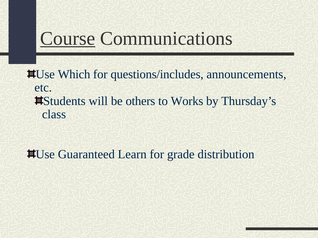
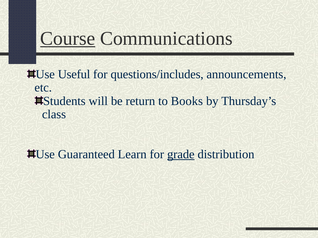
Which: Which -> Useful (74, 74)
others: others -> return (140, 101)
Works: Works -> Books (187, 101)
grade underline: none -> present (181, 155)
